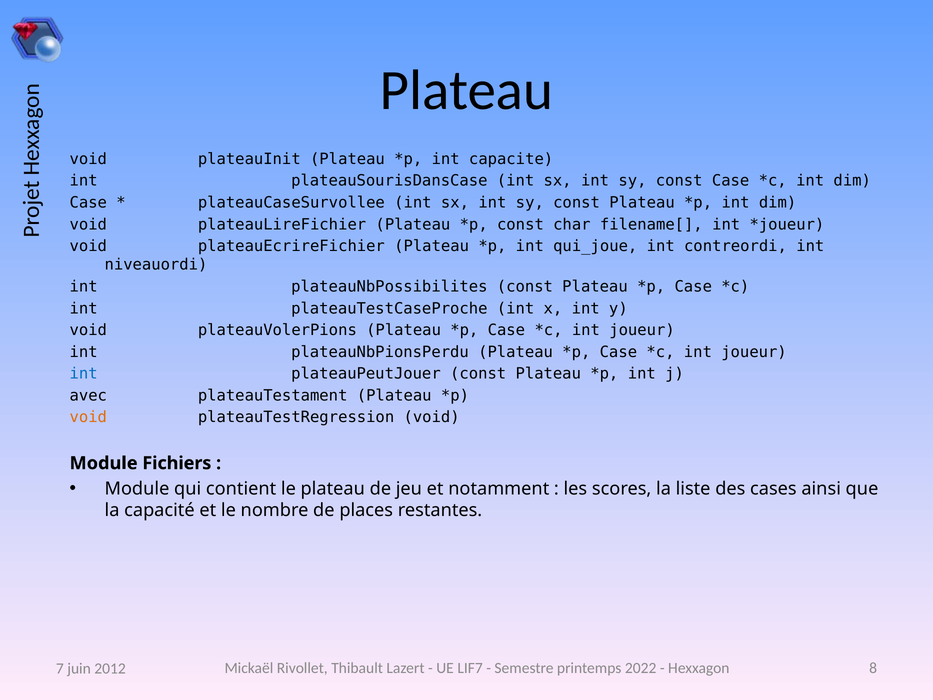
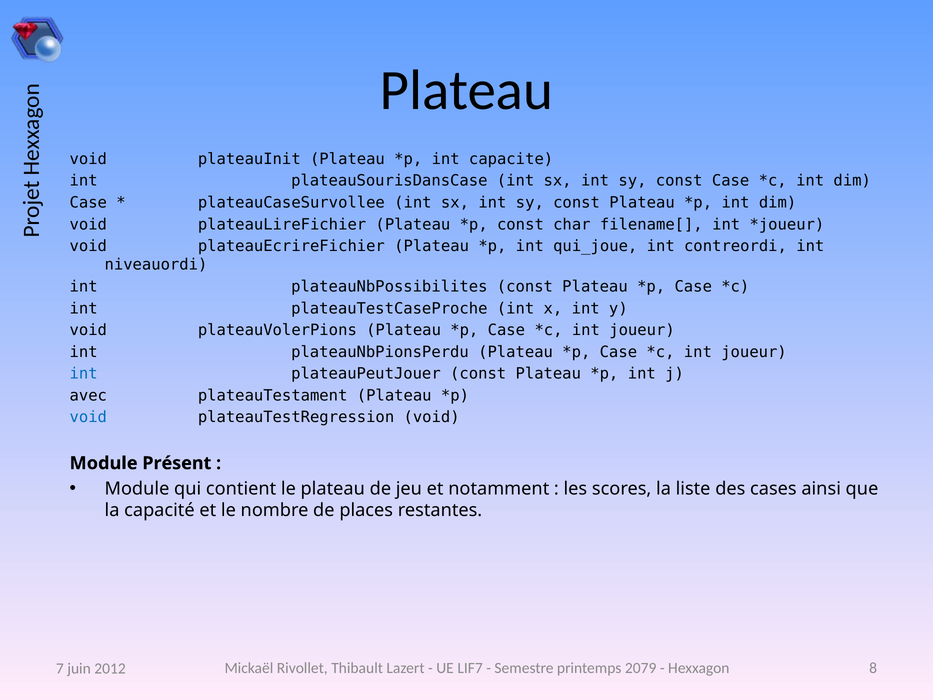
void colour: orange -> blue (88, 417)
Fichiers: Fichiers -> Présent (177, 463)
2022: 2022 -> 2079 (641, 668)
